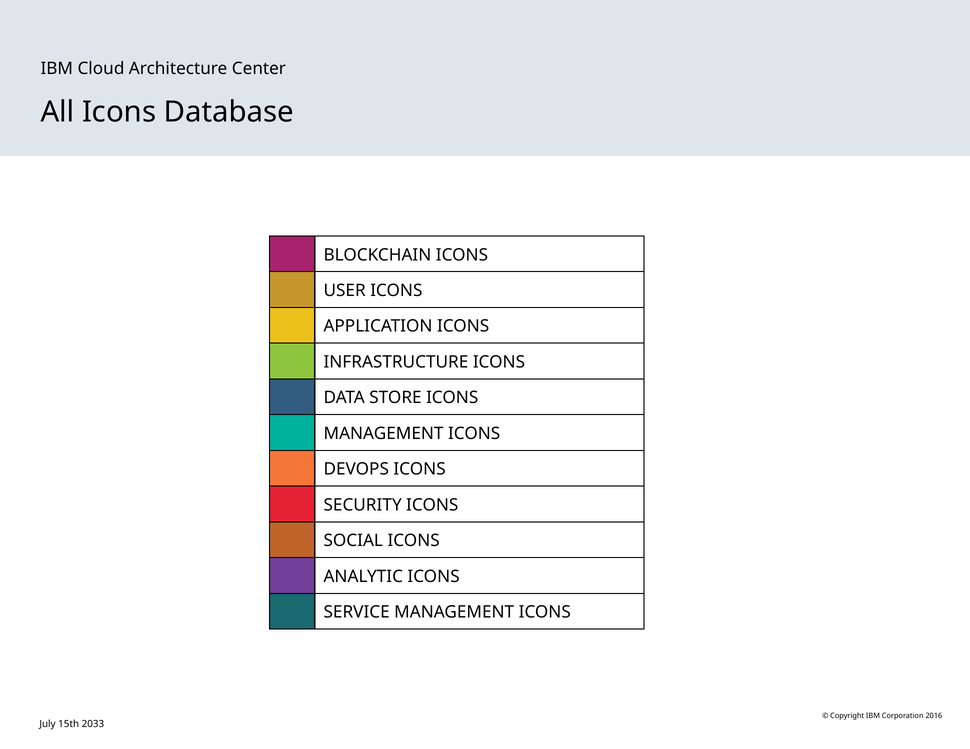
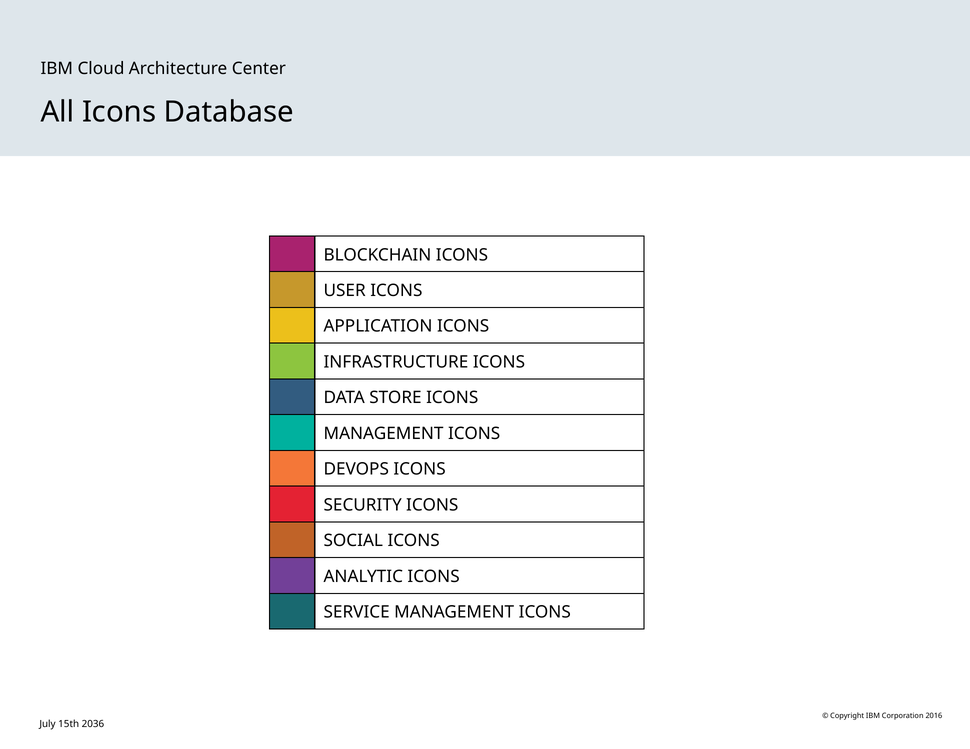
2033: 2033 -> 2036 (93, 724)
